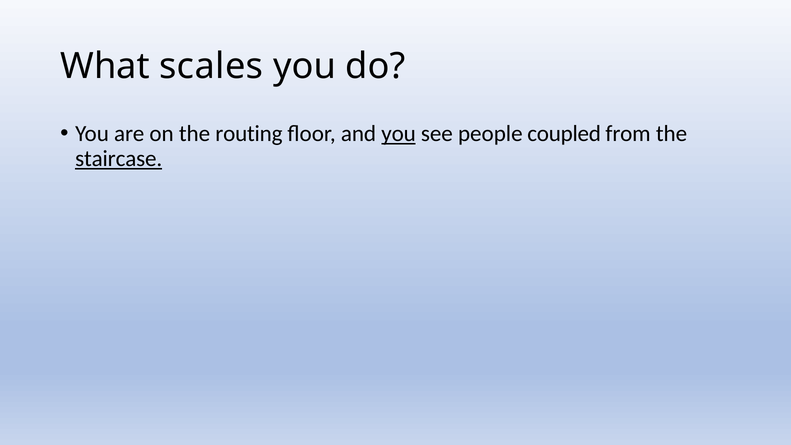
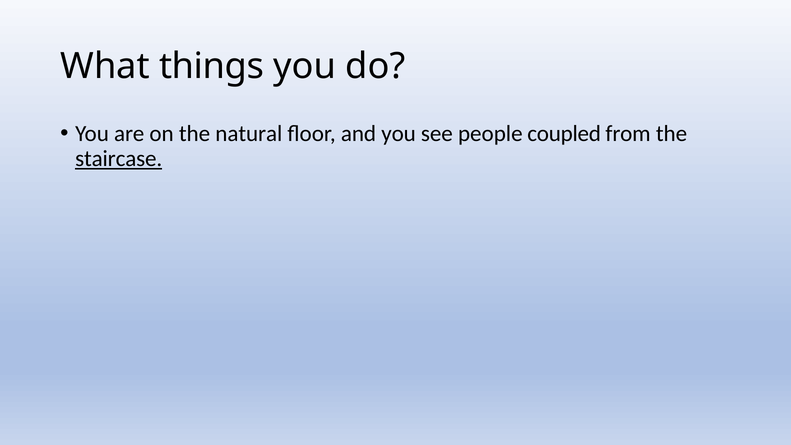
scales: scales -> things (212, 66)
routing: routing -> natural (249, 134)
you underline: present -> none (399, 134)
